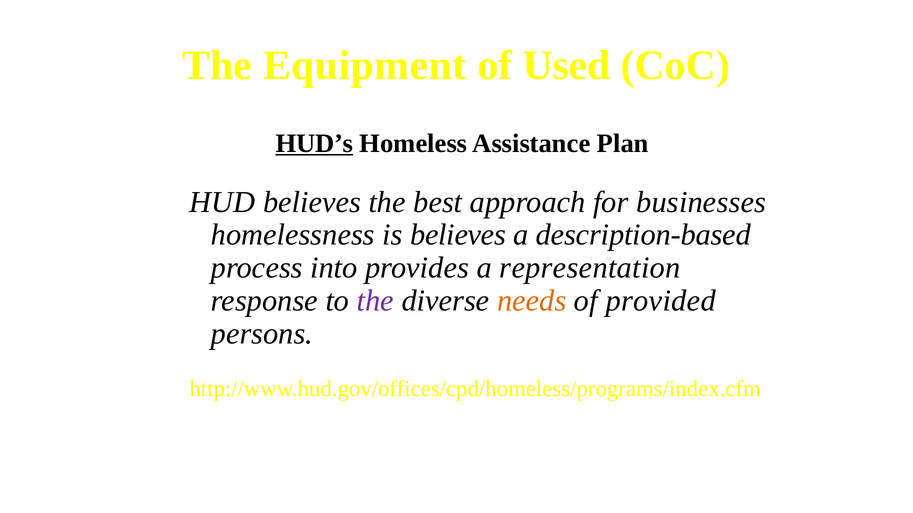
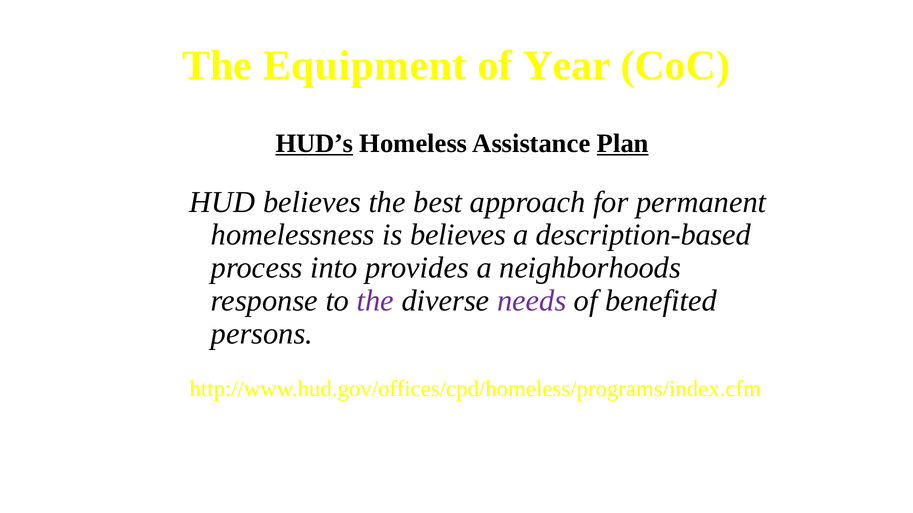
Used: Used -> Year (567, 66)
Plan underline: none -> present (623, 144)
businesses: businesses -> permanent (701, 202)
representation: representation -> neighborhoods (590, 268)
needs colour: orange -> purple (532, 301)
provided: provided -> benefited (661, 301)
